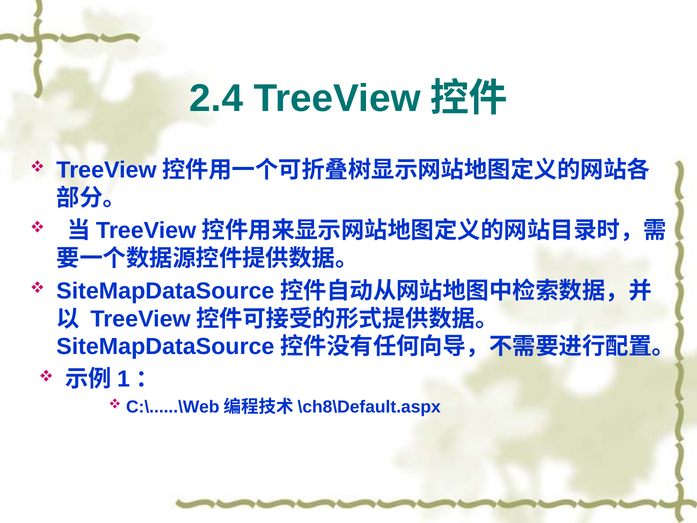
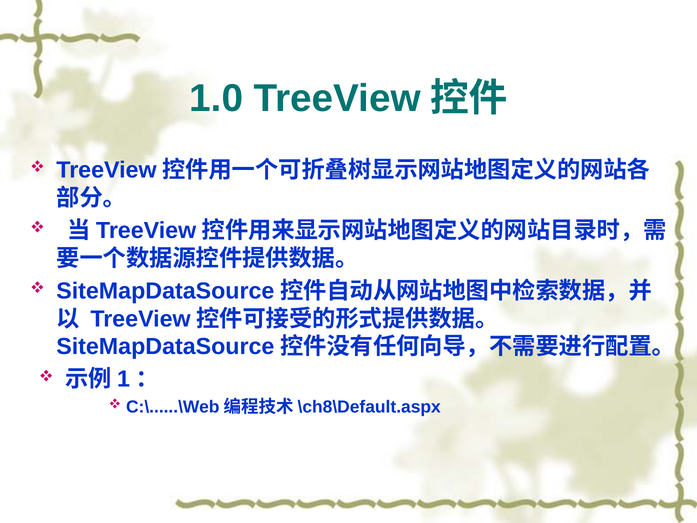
2.4: 2.4 -> 1.0 (216, 99)
